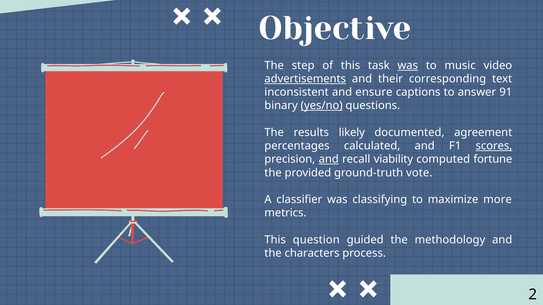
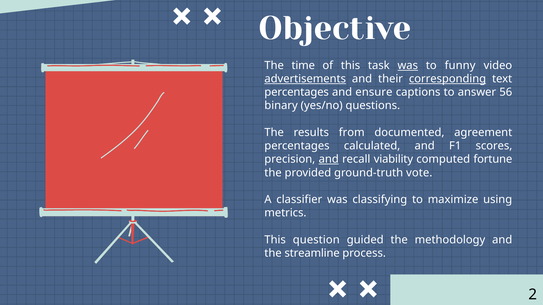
step: step -> time (303, 65)
music: music -> funny (460, 65)
corresponding underline: none -> present (448, 79)
inconsistent: inconsistent -> percentages (297, 92)
91: 91 -> 56 (506, 92)
yes/no underline: present -> none (322, 106)
likely: likely -> from (352, 133)
scores underline: present -> none (494, 146)
more: more -> using (498, 200)
characters: characters -> streamline (312, 254)
